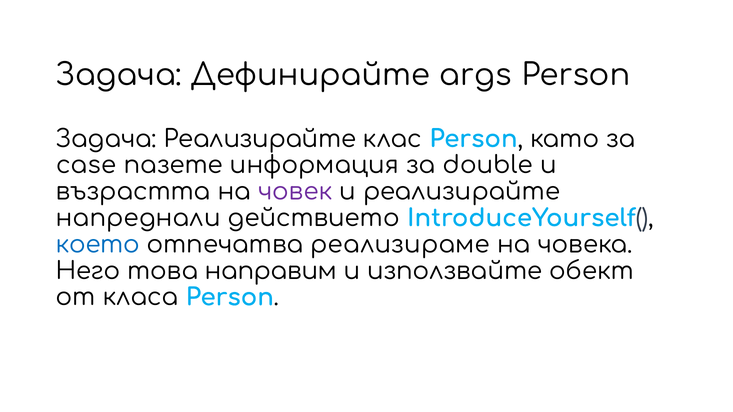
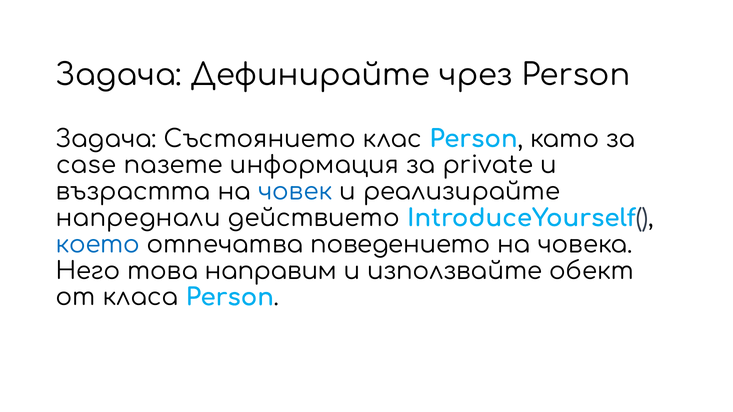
args: args -> чрез (476, 75)
Задача Реализирайте: Реализирайте -> Състоянието (260, 139)
double: double -> private (488, 166)
човек colour: purple -> blue (295, 192)
реализираме: реализираме -> поведението (400, 245)
